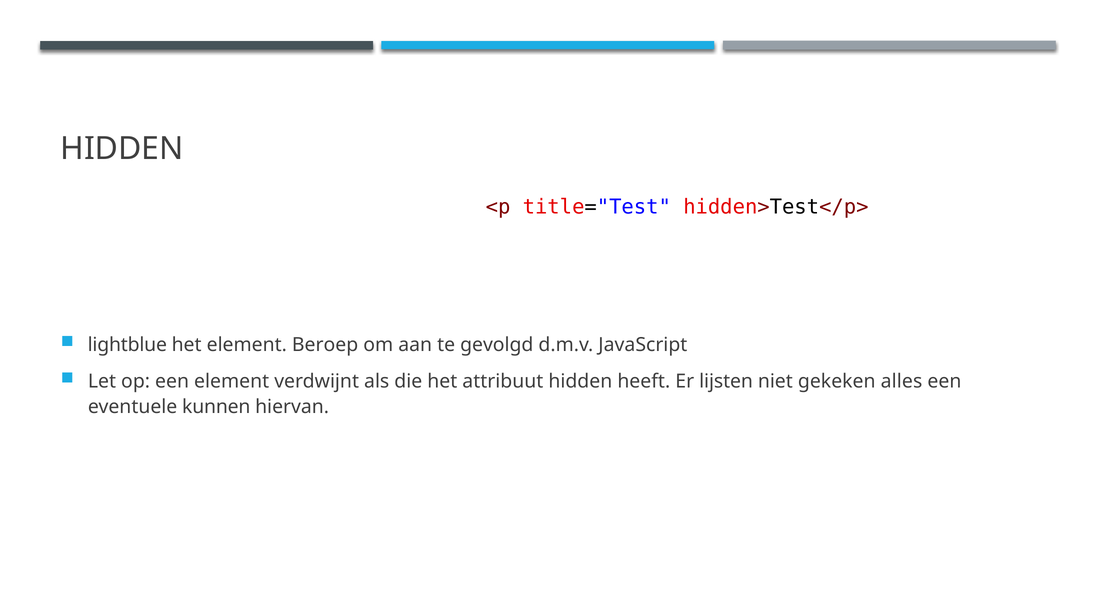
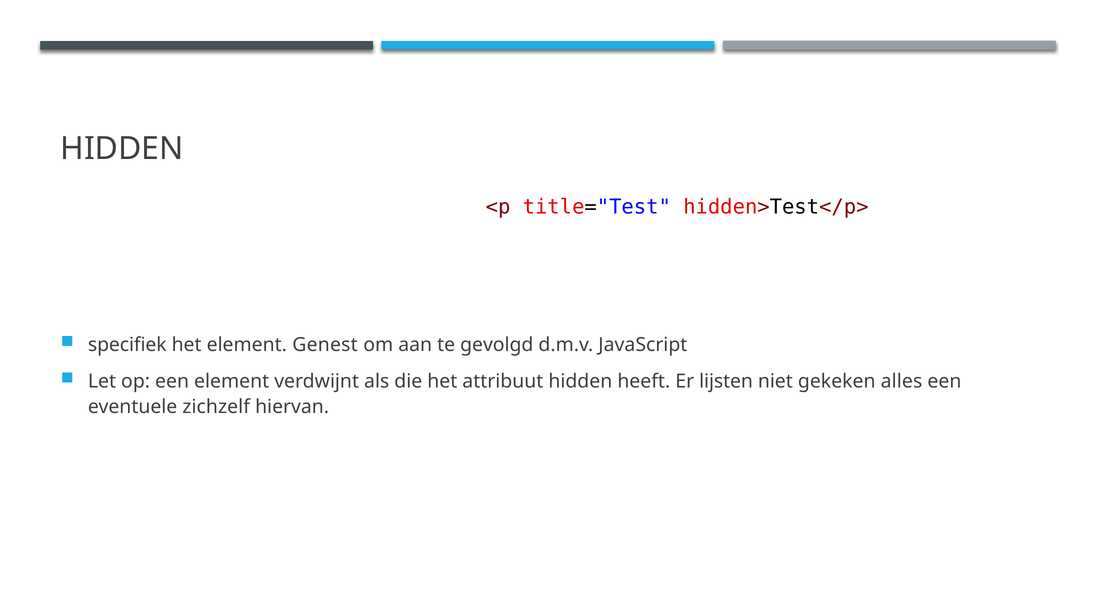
lightblue: lightblue -> specifiek (127, 345)
Beroep: Beroep -> Genest (325, 345)
kunnen: kunnen -> zichzelf (216, 407)
